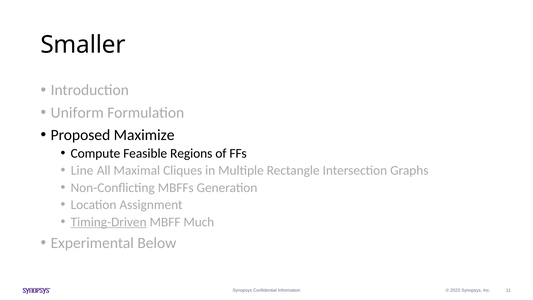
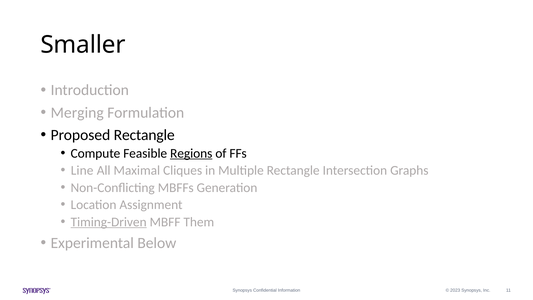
Uniform: Uniform -> Merging (77, 112)
Proposed Maximize: Maximize -> Rectangle (144, 135)
Regions underline: none -> present (191, 153)
Much: Much -> Them (199, 222)
